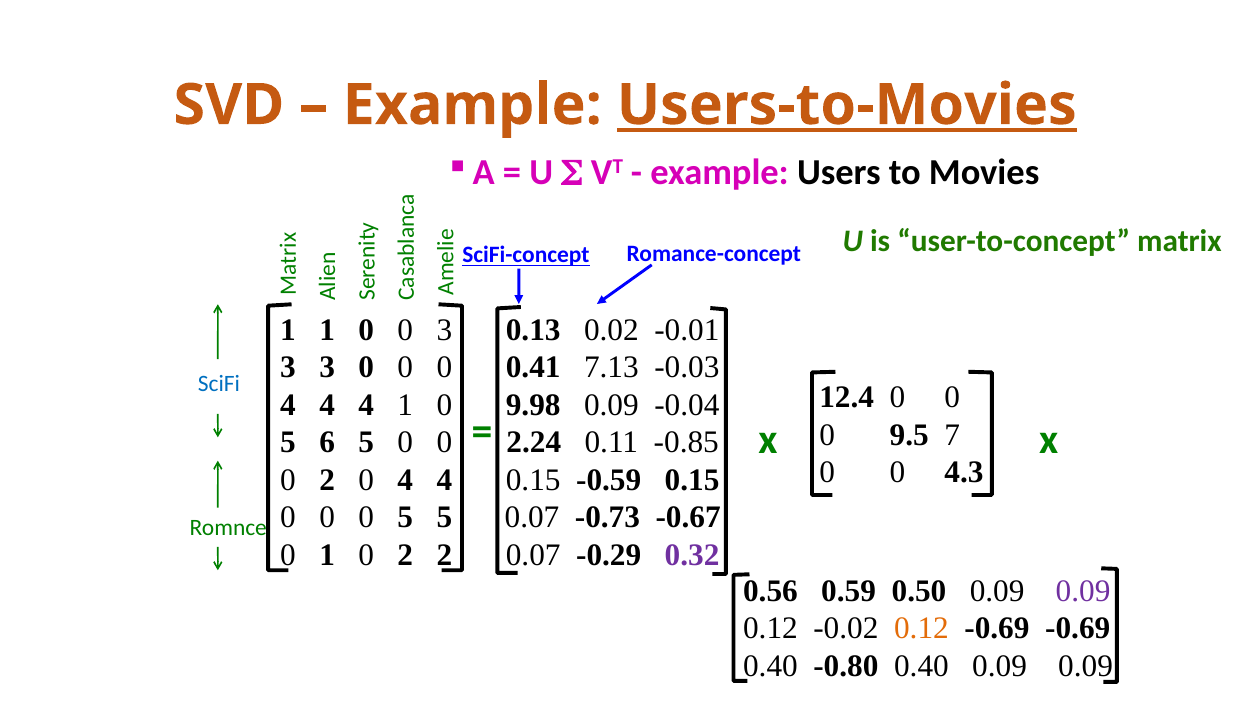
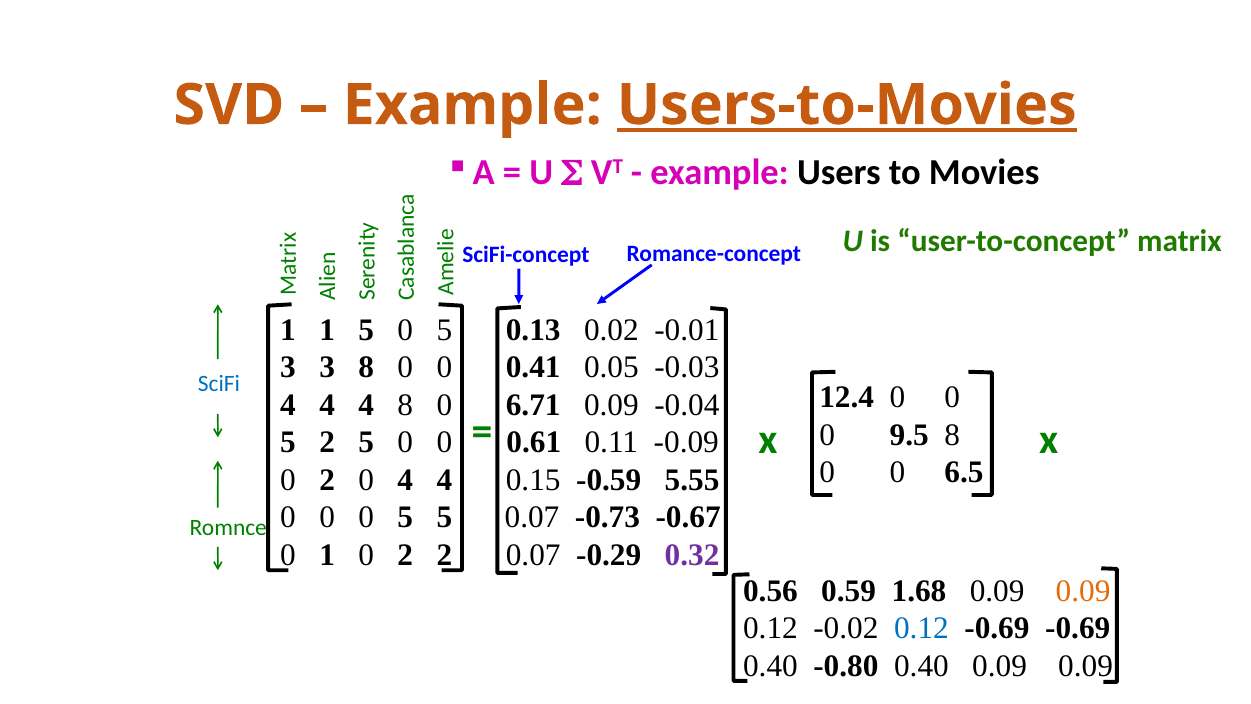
SciFi-concept underline: present -> none (526, 255)
1 1 0: 0 -> 5 (366, 330)
3: 3 -> 5 (444, 330)
3 0: 0 -> 8 (366, 367)
7.13: 7.13 -> 0.05 (611, 367)
4 1: 1 -> 8 (405, 405)
9.98: 9.98 -> 6.71 (533, 405)
9.5 7: 7 -> 8 (952, 435)
5 6: 6 -> 2 (327, 442)
2.24: 2.24 -> 0.61 (534, 442)
-0.85: -0.85 -> -0.09 (686, 442)
4.3: 4.3 -> 6.5 (964, 472)
-0.59 0.15: 0.15 -> 5.55 (692, 480)
0.50: 0.50 -> 1.68 (919, 591)
0.09 colour: purple -> orange (1083, 591)
0.12 colour: orange -> blue (921, 628)
